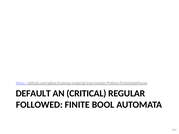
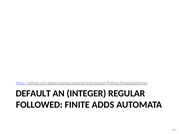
CRITICAL: CRITICAL -> INTEGER (86, 93)
BOOL: BOOL -> ADDS (103, 105)
